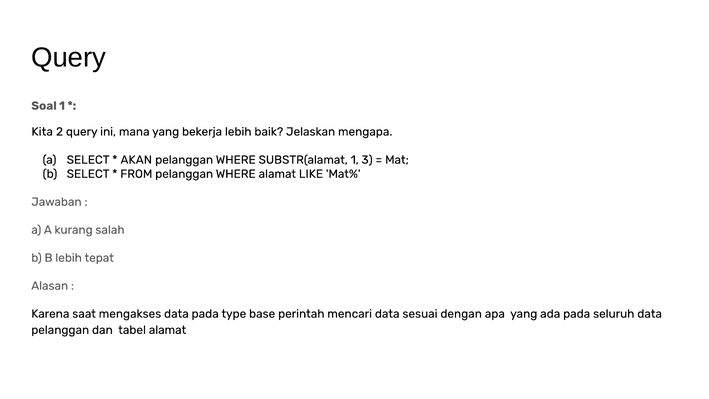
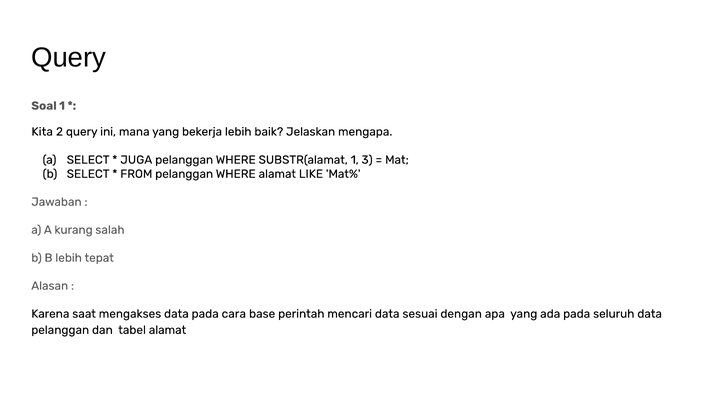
AKAN: AKAN -> JUGA (136, 160)
type: type -> cara (234, 314)
